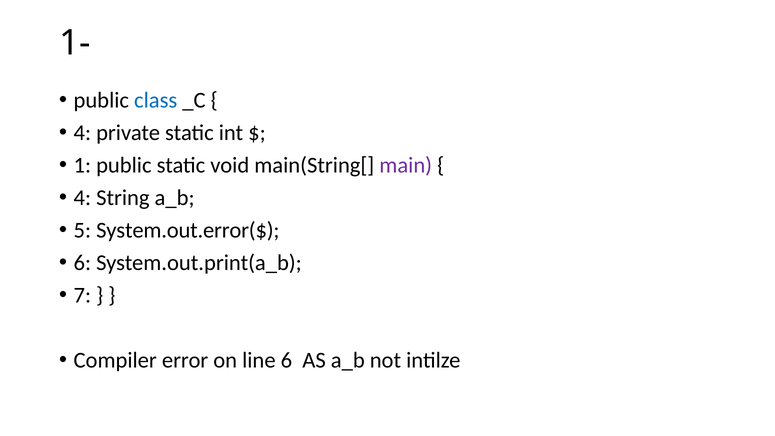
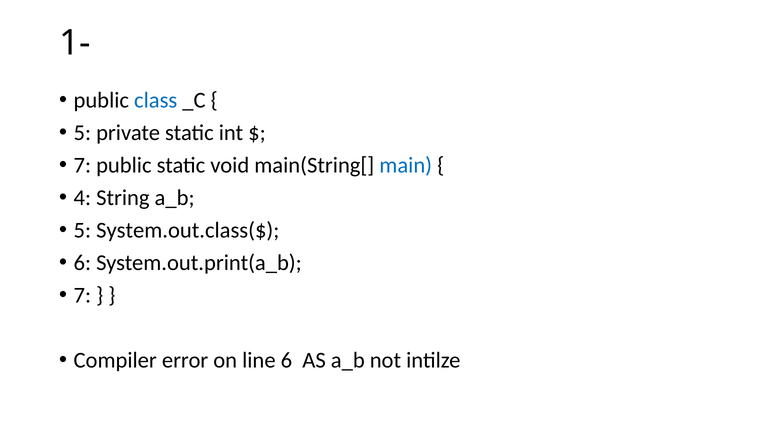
4: 4 -> 5 (82, 133)
1: 1 -> 7 (82, 165)
main colour: purple -> blue (406, 165)
System.out.error($: System.out.error($ -> System.out.class($ (188, 230)
